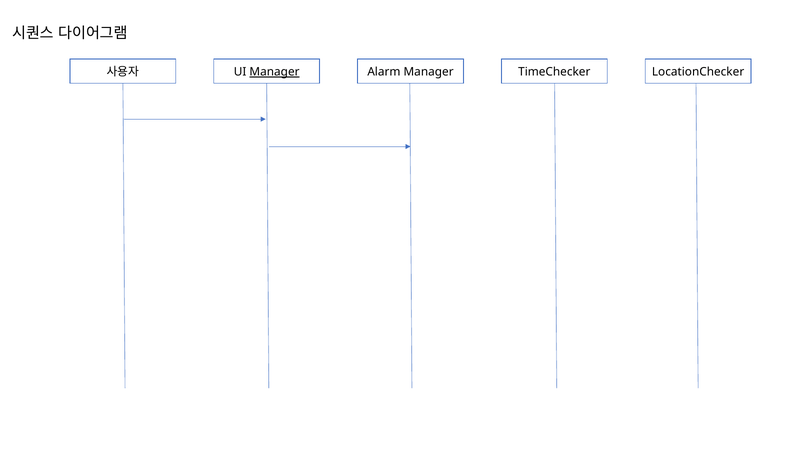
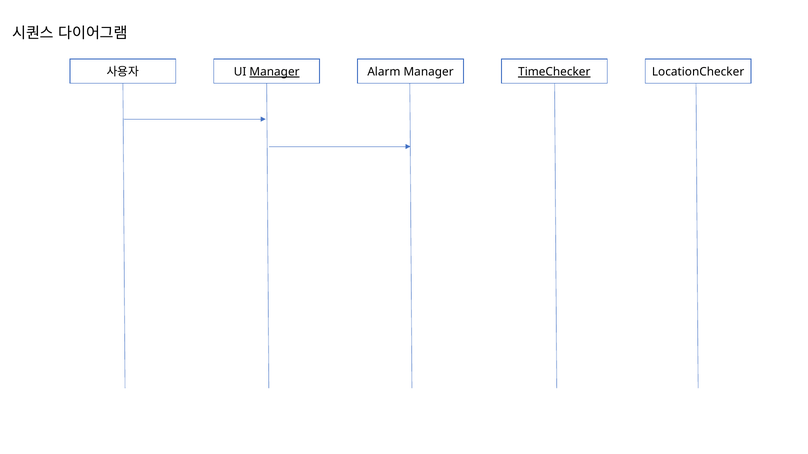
TimeChecker underline: none -> present (554, 72)
